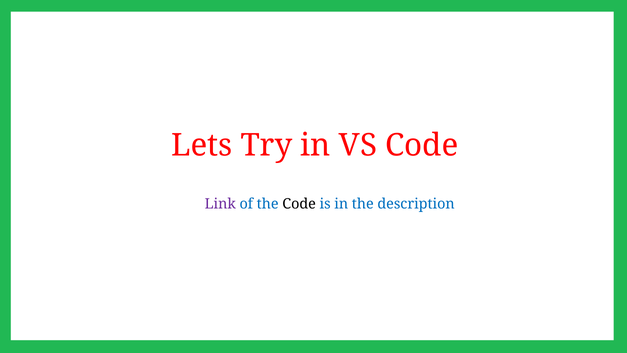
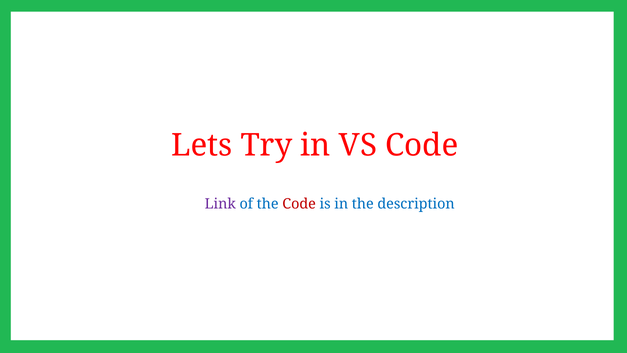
Code colour: black -> red (299, 204)
